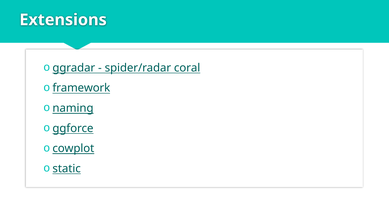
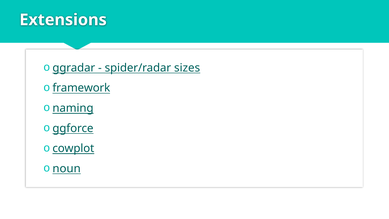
coral: coral -> sizes (187, 68)
static: static -> noun (67, 168)
